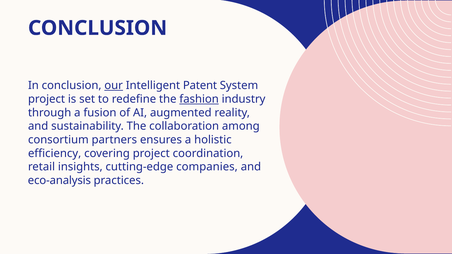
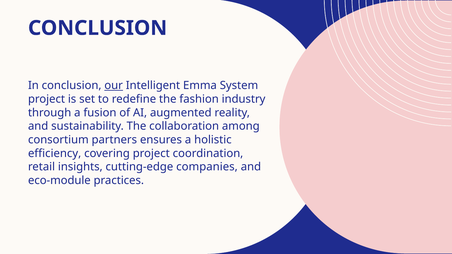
Patent: Patent -> Emma (200, 86)
fashion underline: present -> none (199, 99)
eco-analysis: eco-analysis -> eco-module (59, 181)
